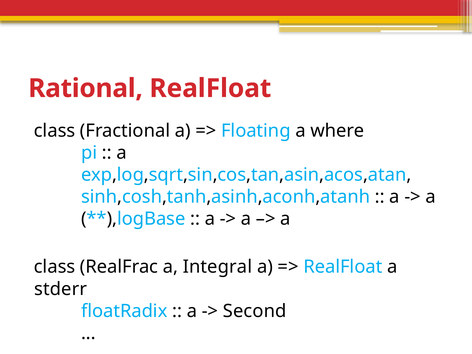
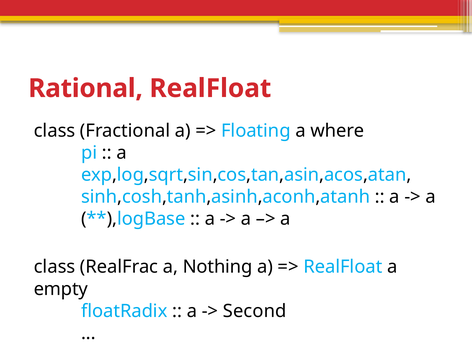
Integral: Integral -> Nothing (218, 267)
stderr: stderr -> empty (61, 289)
